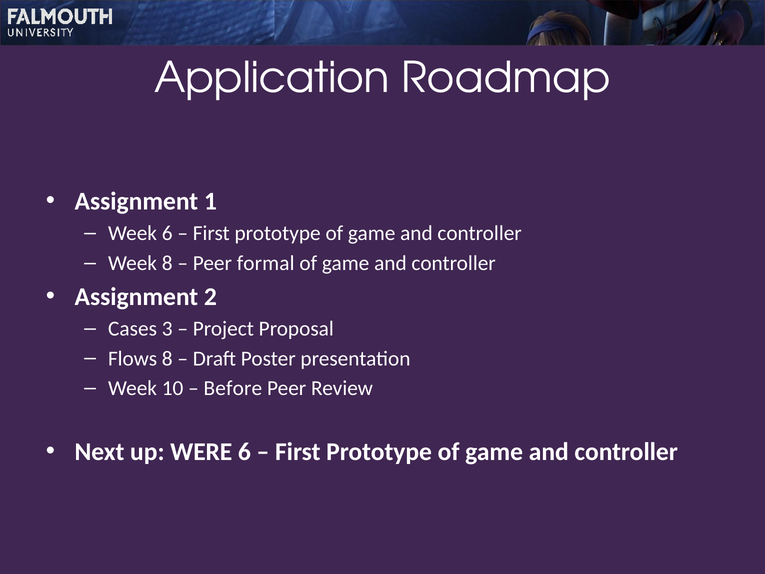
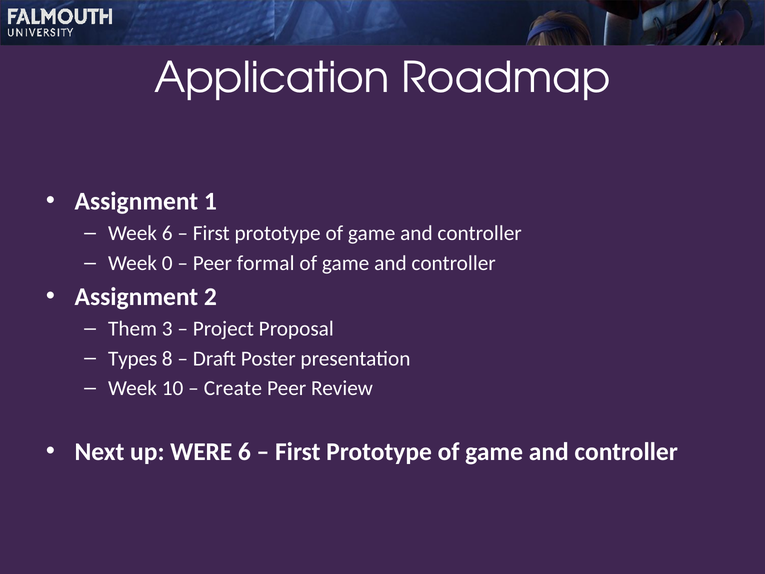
Week 8: 8 -> 0 (167, 263)
Cases: Cases -> Them (133, 329)
Flows: Flows -> Types (133, 358)
Before: Before -> Create (233, 388)
